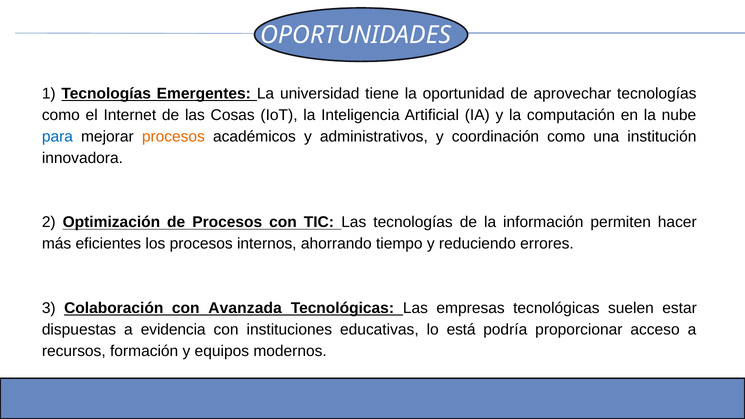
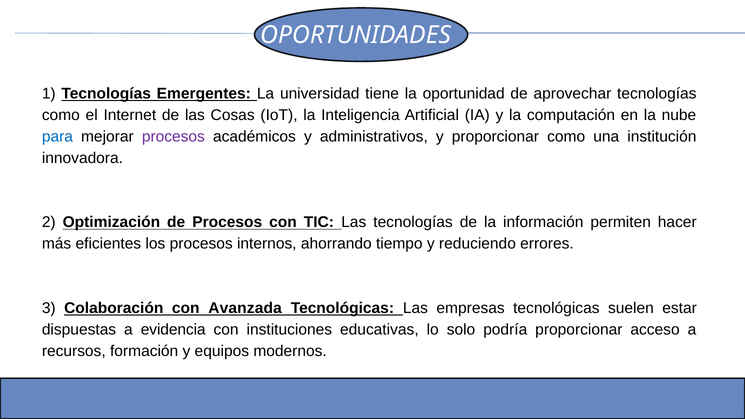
procesos colour: orange -> purple (173, 137)
y coordinación: coordinación -> proporcionar (495, 137)
está: está -> solo (461, 330)
